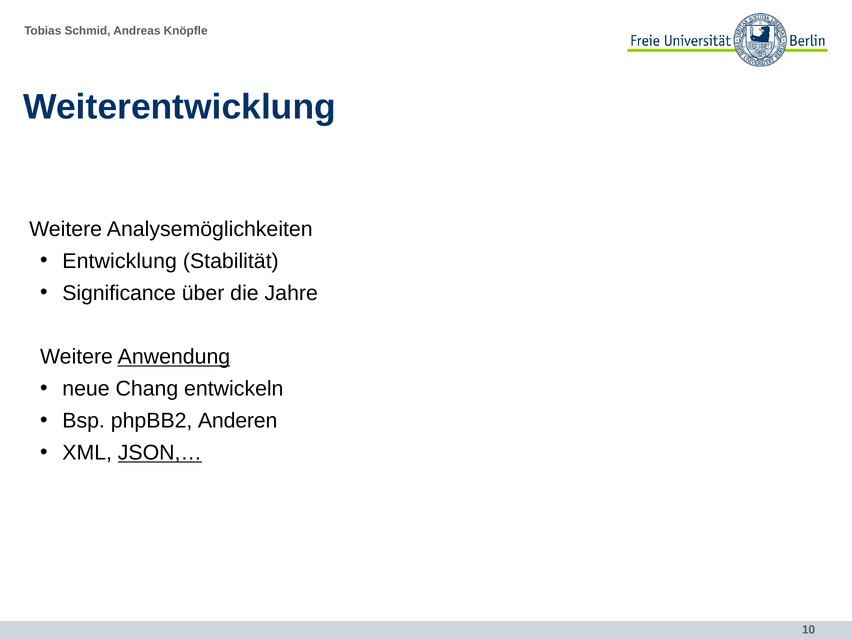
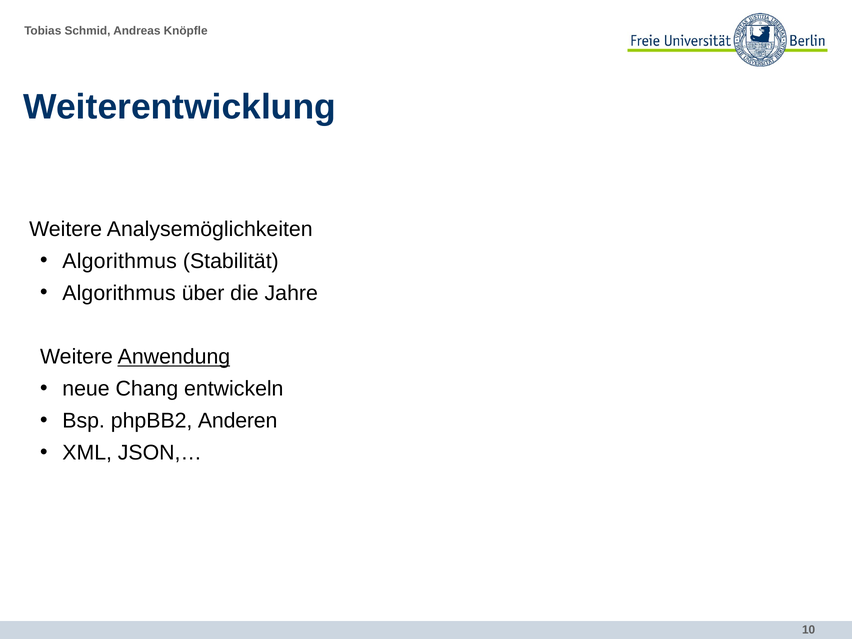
Entwicklung: Entwicklung -> Algorithmus (120, 261)
Significance: Significance -> Algorithmus (119, 293)
JSON,… underline: present -> none (160, 453)
